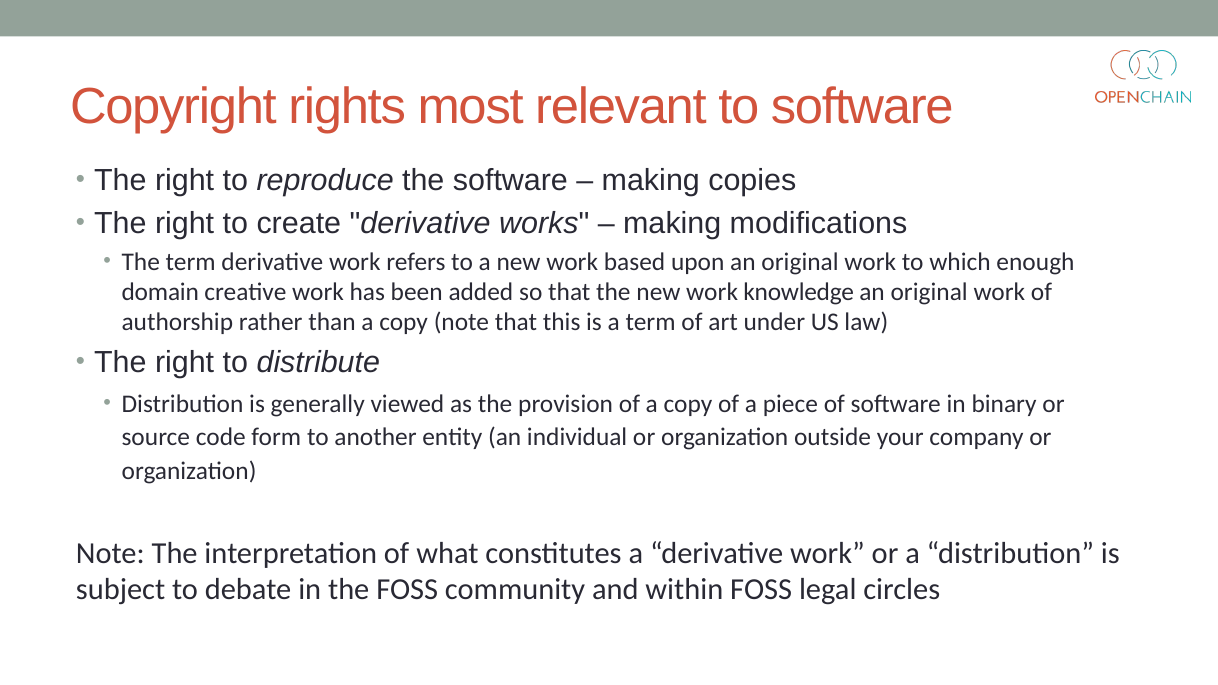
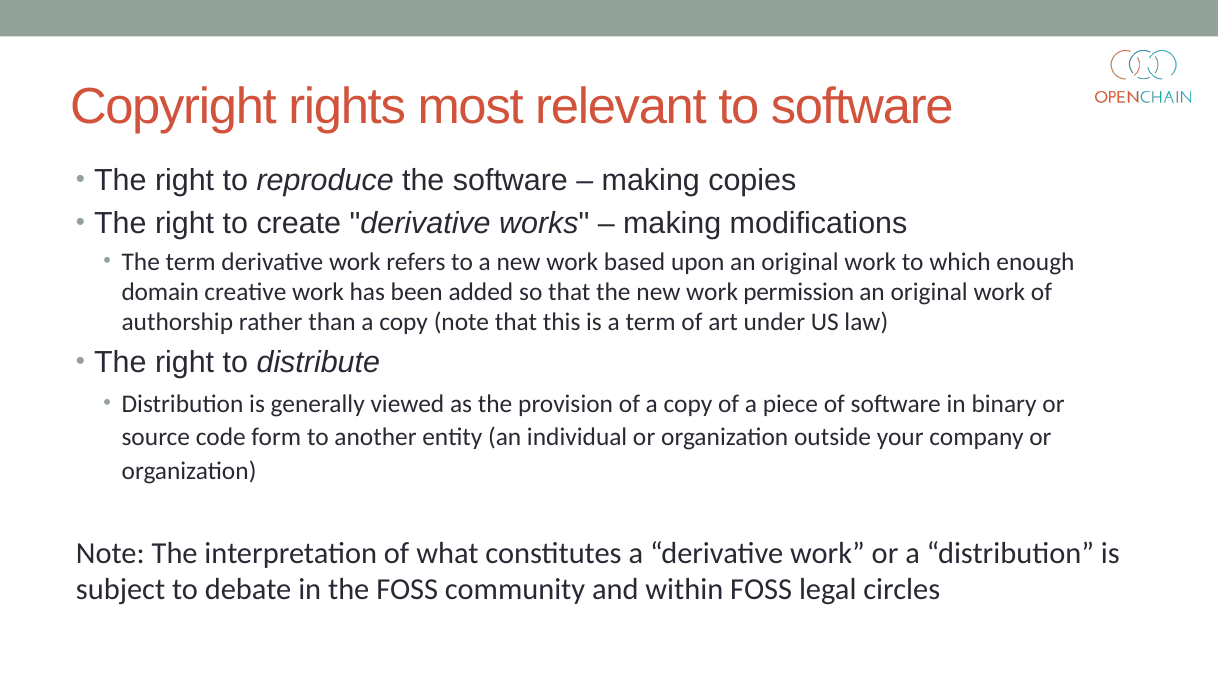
knowledge: knowledge -> permission (799, 292)
